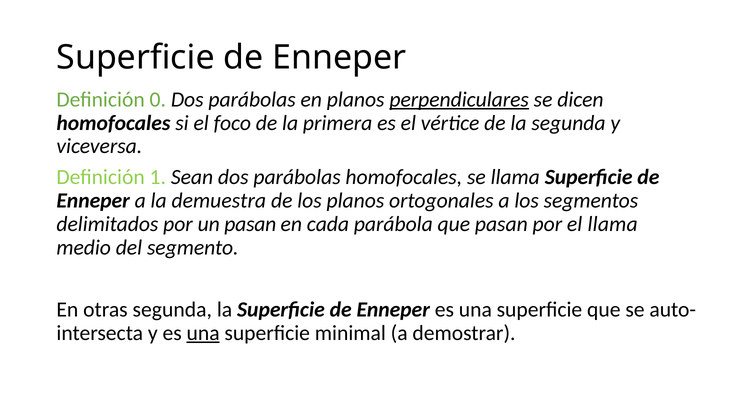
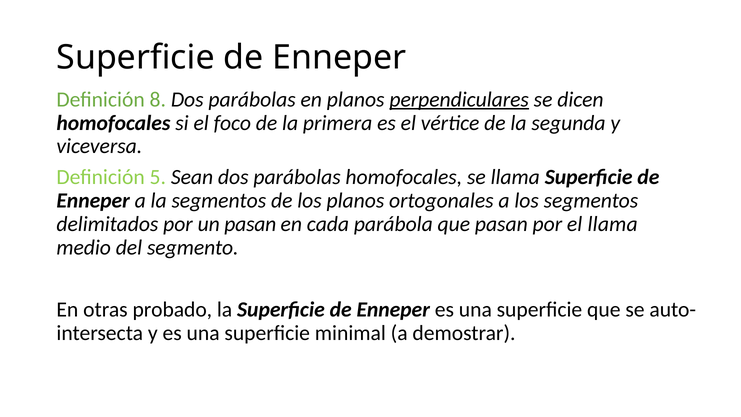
0: 0 -> 8 (158, 100)
1: 1 -> 5 (158, 177)
la demuestra: demuestra -> segmentos (219, 201)
otras segunda: segunda -> probado (172, 309)
una underline: present -> none (203, 333)
